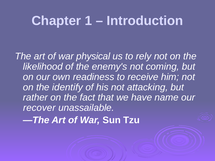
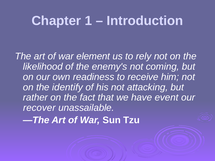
physical: physical -> element (93, 56)
name: name -> event (167, 98)
